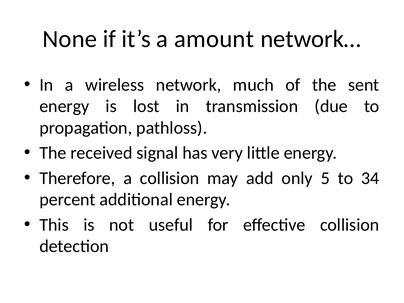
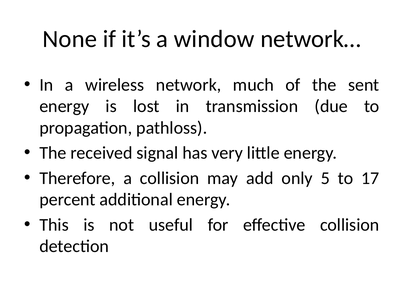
amount: amount -> window (214, 39)
34: 34 -> 17 (370, 178)
